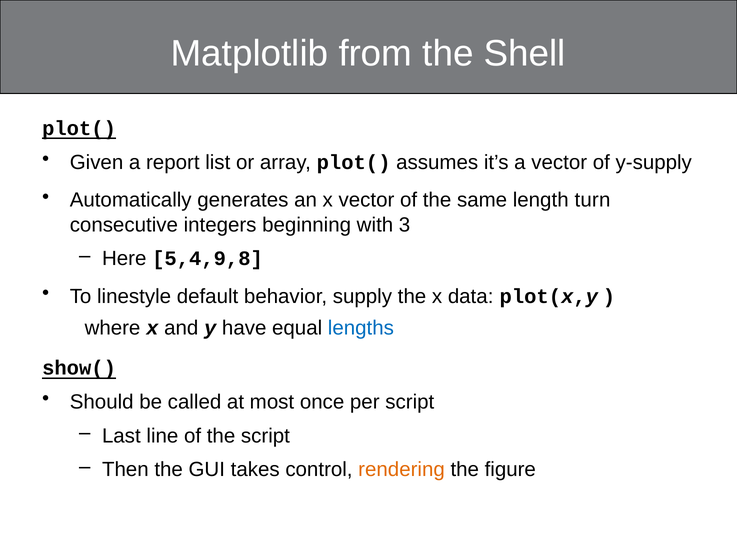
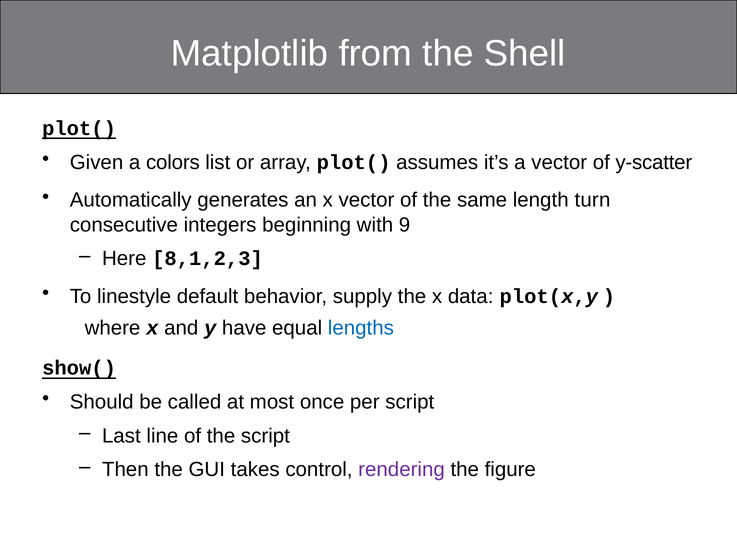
report: report -> colors (173, 162)
y-supply: y-supply -> y-scatter (654, 162)
3: 3 -> 9 (405, 225)
5,4,9,8: 5,4,9,8 -> 8,1,2,3 (208, 258)
rendering colour: orange -> purple (402, 469)
